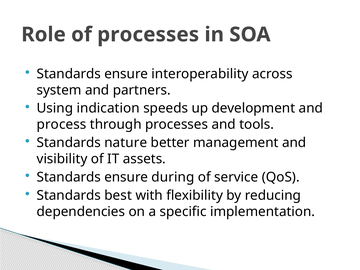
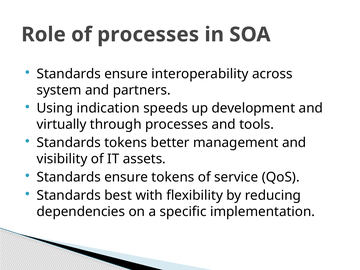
process: process -> virtually (62, 124)
Standards nature: nature -> tokens (126, 143)
ensure during: during -> tokens (173, 177)
